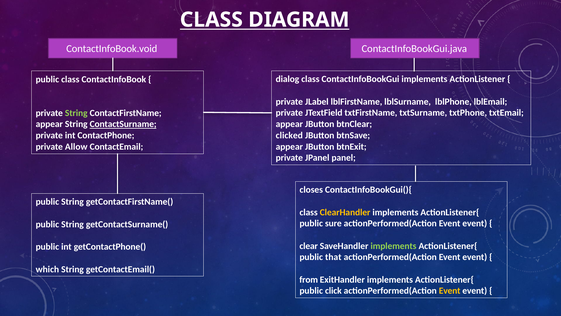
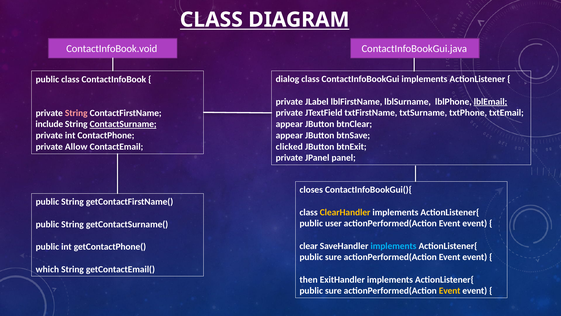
lblEmail underline: none -> present (490, 102)
String colour: light green -> pink (76, 113)
appear: appear -> include (49, 124)
clicked: clicked -> appear (289, 135)
appear: appear -> clicked (289, 146)
sure: sure -> user (333, 223)
implements colour: light green -> light blue (393, 246)
that: that -> sure (333, 257)
from: from -> then (309, 279)
click: click -> sure (333, 290)
